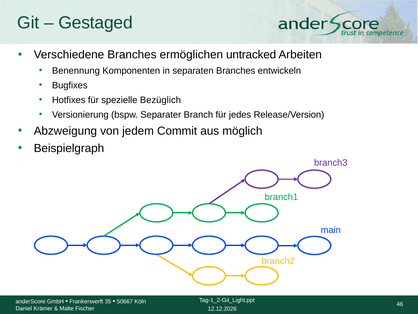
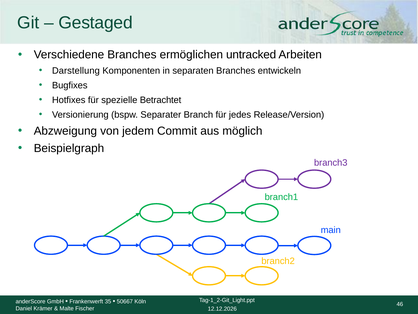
Benennung: Benennung -> Darstellung (76, 71)
Bezüglich: Bezüglich -> Betrachtet (161, 100)
